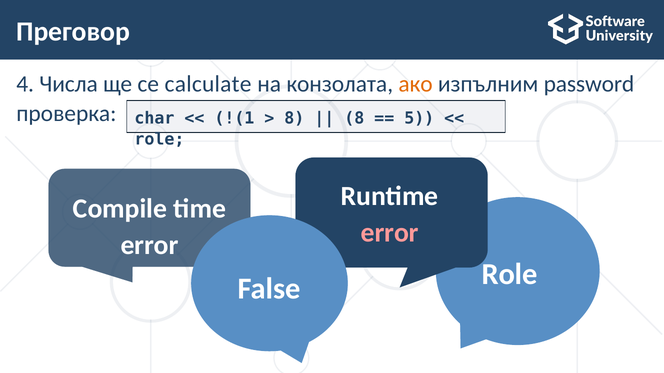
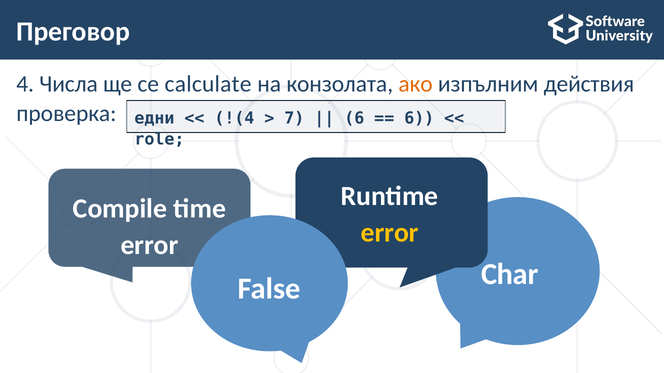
password: password -> действия (589, 84)
char: char -> едни (154, 119)
!(1: !(1 -> !(4 (234, 119)
8: 8 -> 7 (294, 119)
8: 8 -> 6 (354, 119)
5: 5 -> 6 (419, 119)
error colour: pink -> yellow (390, 233)
Role: Role -> Char (510, 275)
